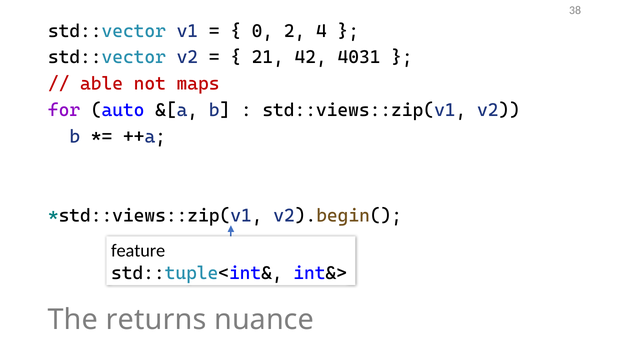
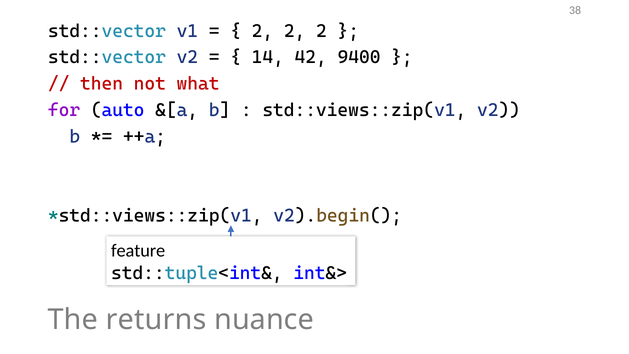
0: 0 -> 2 (262, 31)
4: 4 -> 2 (321, 31)
21: 21 -> 14 (268, 57)
4031: 4031 -> 9400 (359, 57)
able: able -> then (102, 84)
maps: maps -> what (198, 84)
